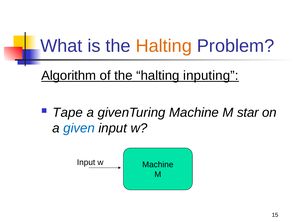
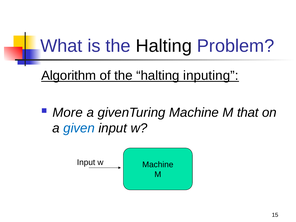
Halting colour: orange -> black (164, 46)
Tape: Tape -> More (68, 112)
star: star -> that (248, 112)
